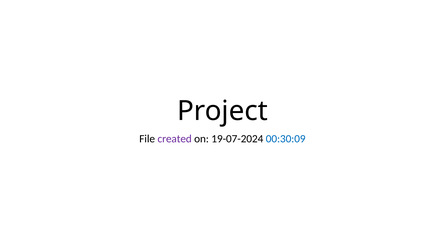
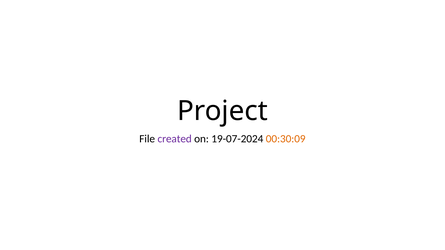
00:30:09 colour: blue -> orange (286, 139)
